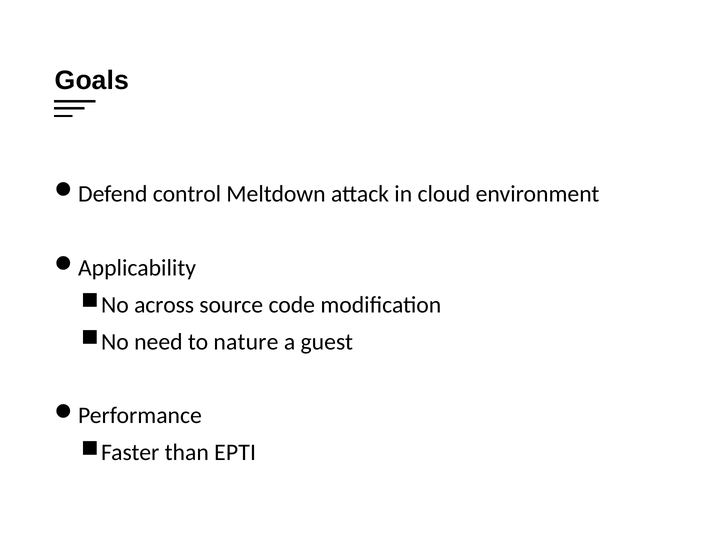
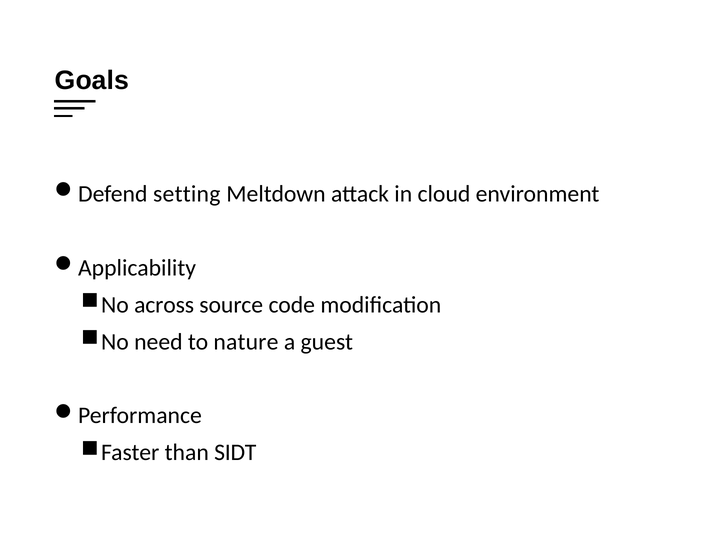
control: control -> setting (187, 194)
EPTI: EPTI -> SIDT (235, 453)
